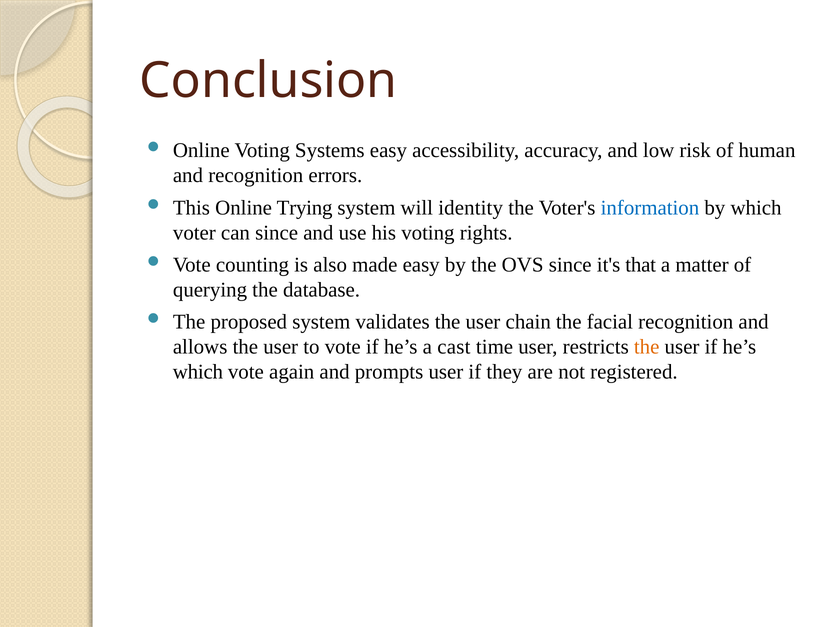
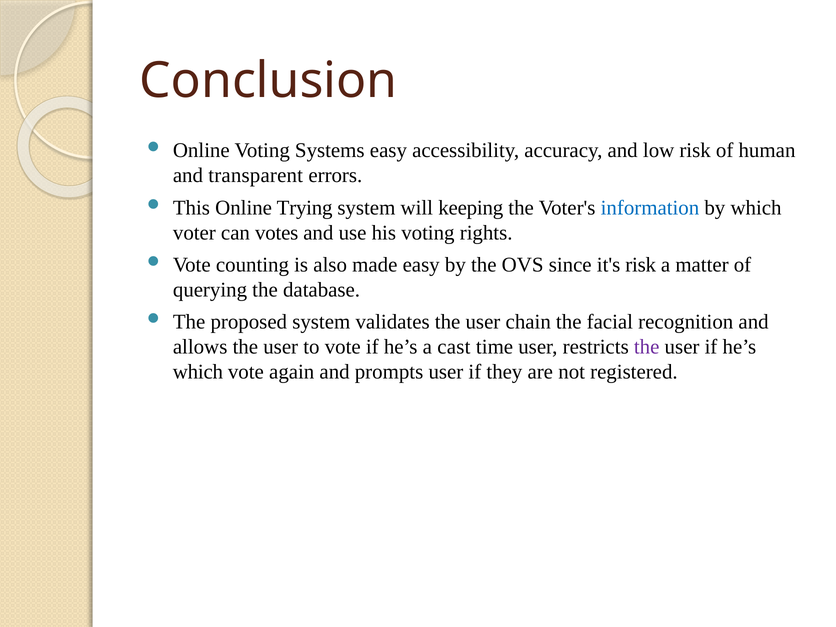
and recognition: recognition -> transparent (256, 176)
identity: identity -> keeping (471, 208)
can since: since -> votes (277, 233)
it's that: that -> risk (641, 265)
the colour: orange -> purple (647, 347)
